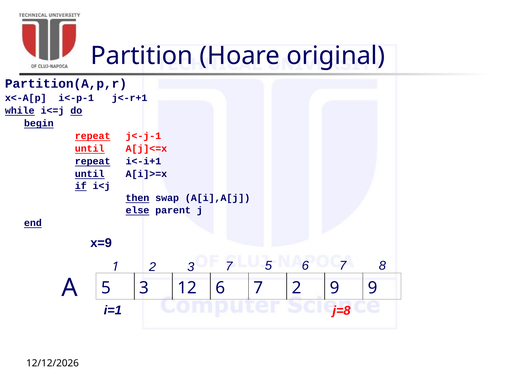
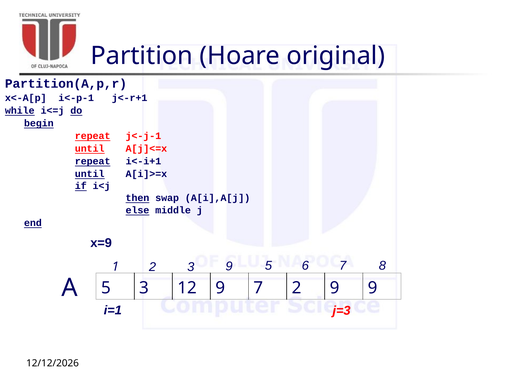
parent: parent -> middle (173, 210)
3 7: 7 -> 9 (229, 266)
12 6: 6 -> 9 (220, 288)
j=8: j=8 -> j=3 (342, 311)
